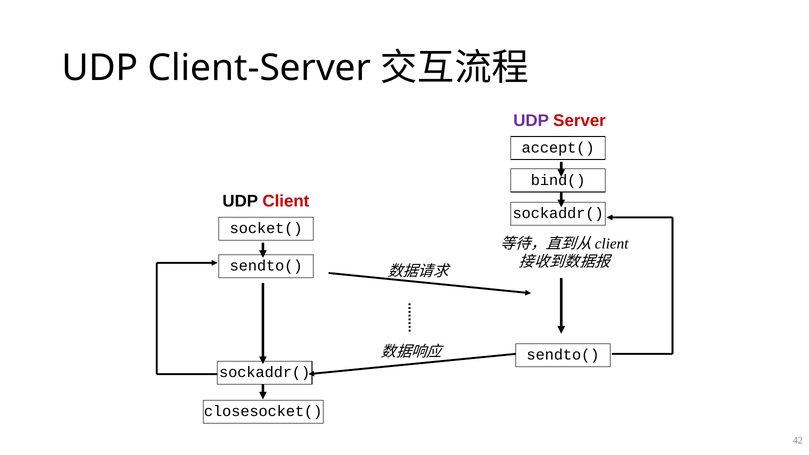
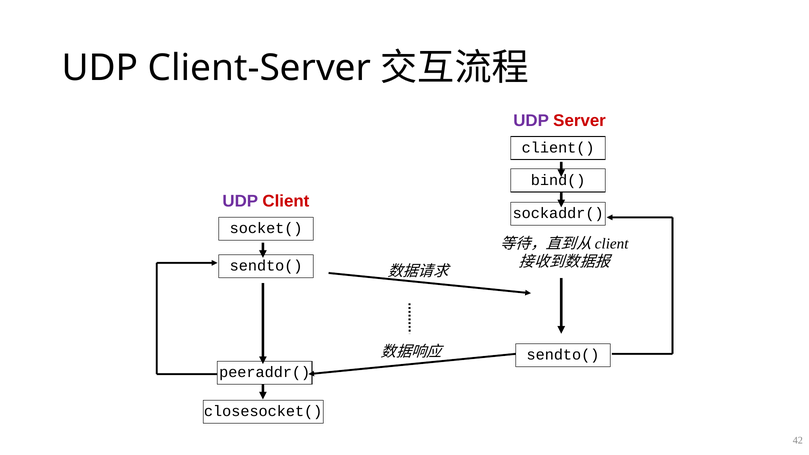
accept(: accept( -> client( (558, 148)
UDP colour: black -> purple (240, 201)
sockaddr(: sockaddr( -> peeraddr( (265, 372)
